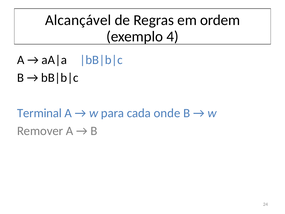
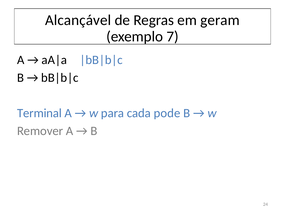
ordem: ordem -> geram (220, 20)
4: 4 -> 7 (173, 36)
onde: onde -> pode (167, 113)
